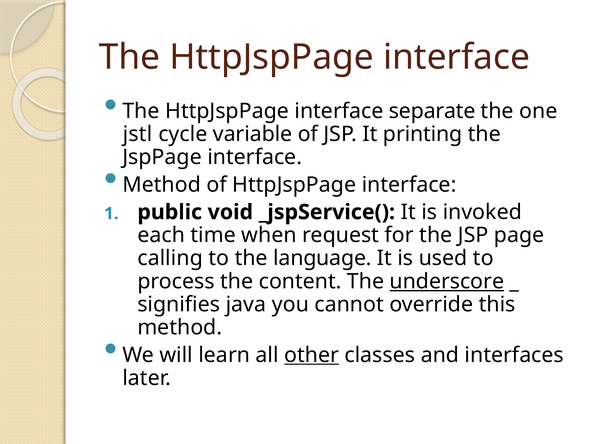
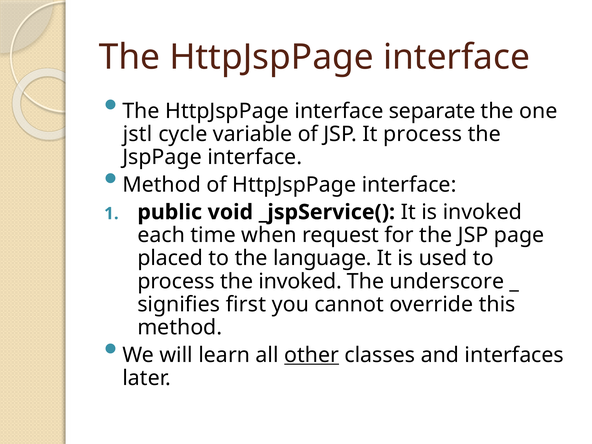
It printing: printing -> process (423, 134)
calling: calling -> placed (170, 258)
the content: content -> invoked (300, 281)
underscore underline: present -> none (447, 281)
java: java -> first (246, 304)
